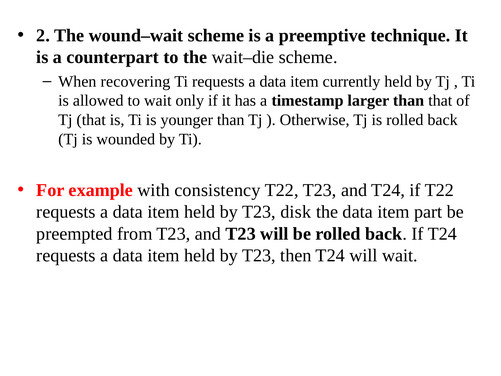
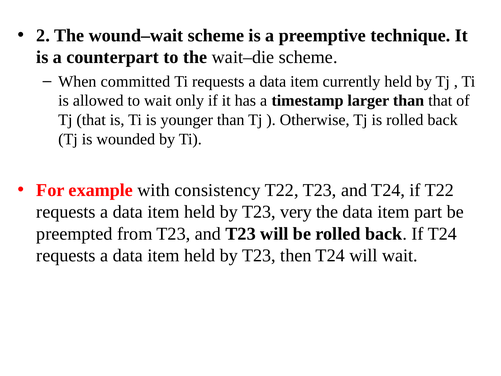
recovering: recovering -> committed (135, 81)
disk: disk -> very (296, 212)
